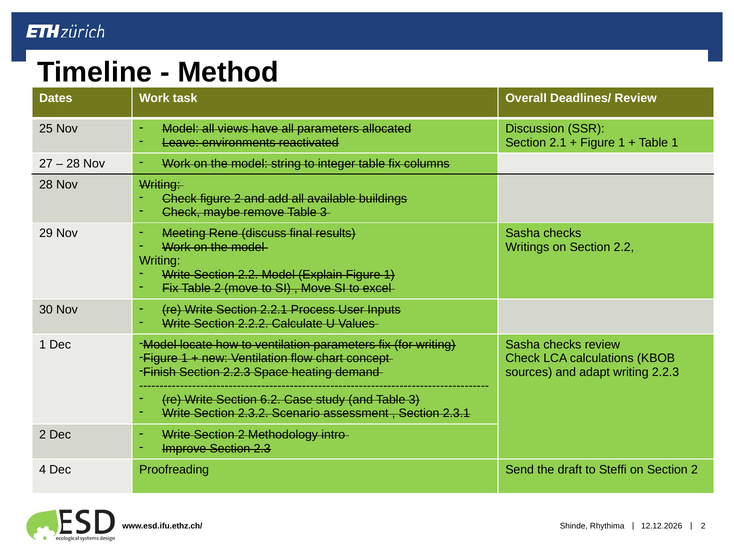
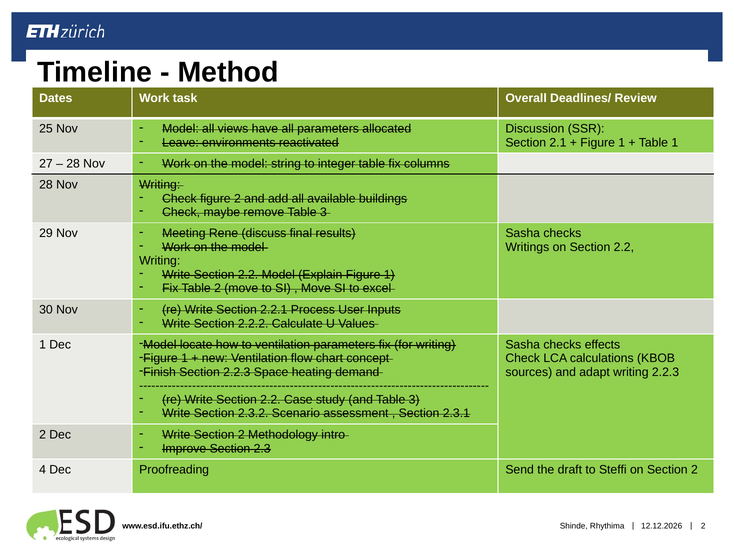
checks review: review -> effects (602, 344)
re Write Section 6.2: 6.2 -> 2.2 (270, 399)
